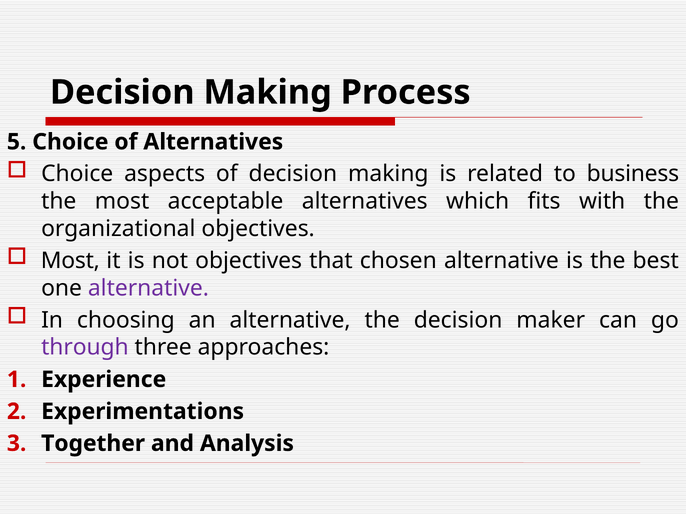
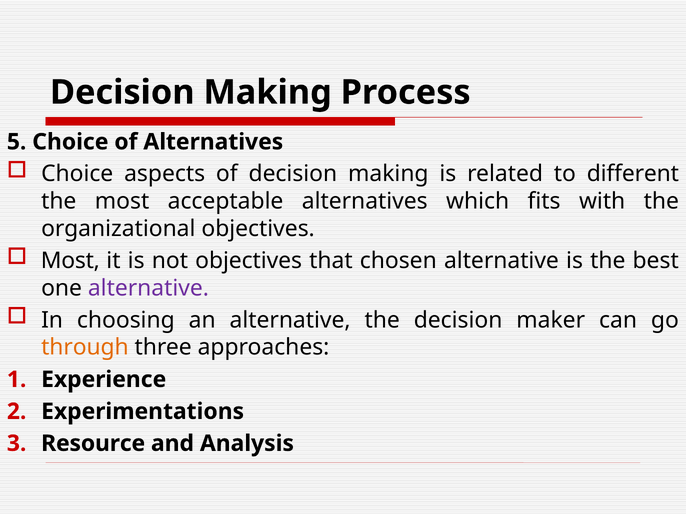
business: business -> different (633, 174)
through colour: purple -> orange (85, 348)
Together: Together -> Resource (93, 444)
